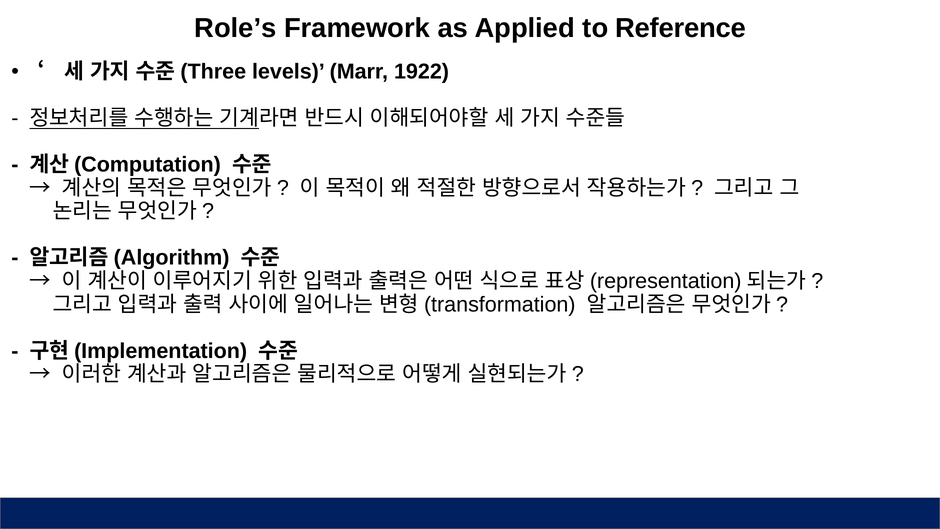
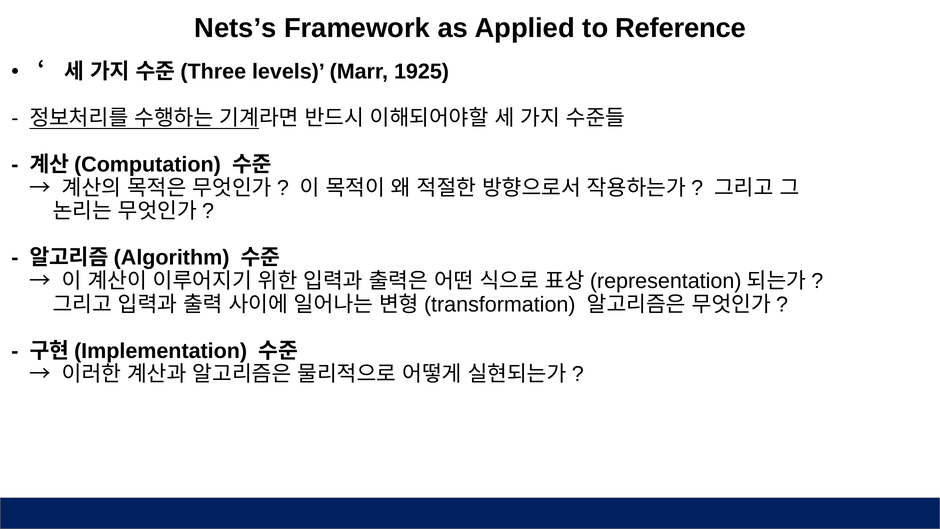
Role’s: Role’s -> Nets’s (235, 28)
1922: 1922 -> 1925 (422, 72)
